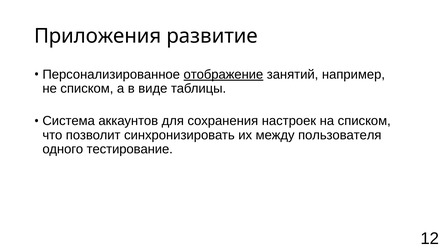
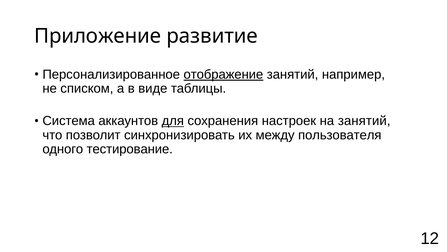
Приложения: Приложения -> Приложение (98, 36)
для underline: none -> present (173, 121)
на списком: списком -> занятий (364, 121)
